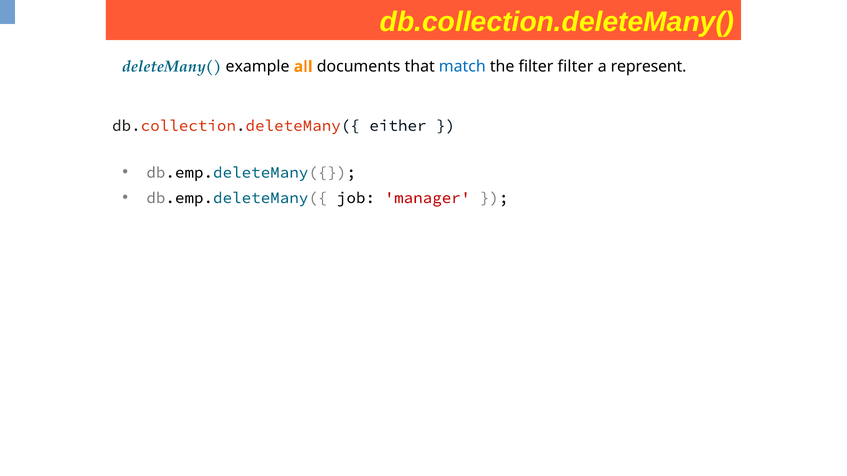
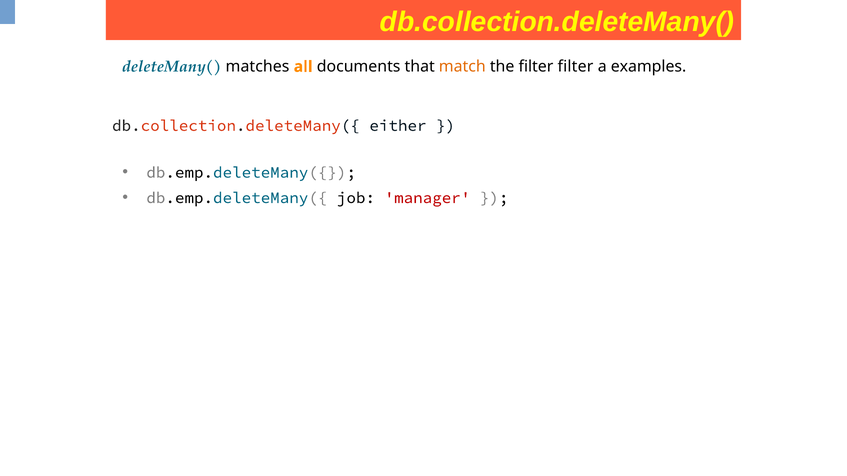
example: example -> matches (258, 67)
match colour: blue -> orange (462, 67)
represent: represent -> examples (649, 67)
